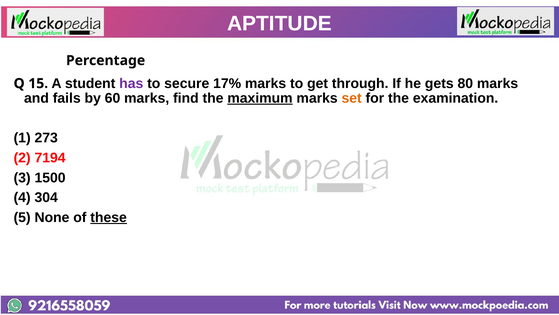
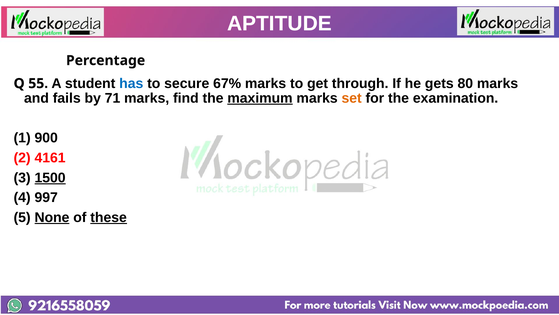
15: 15 -> 55 (36, 83)
has colour: purple -> blue (131, 83)
17%: 17% -> 67% (227, 83)
60: 60 -> 71 (113, 98)
273: 273 -> 900 (46, 138)
7194: 7194 -> 4161 (50, 158)
1500 underline: none -> present (50, 177)
304: 304 -> 997 (46, 197)
None underline: none -> present (52, 217)
